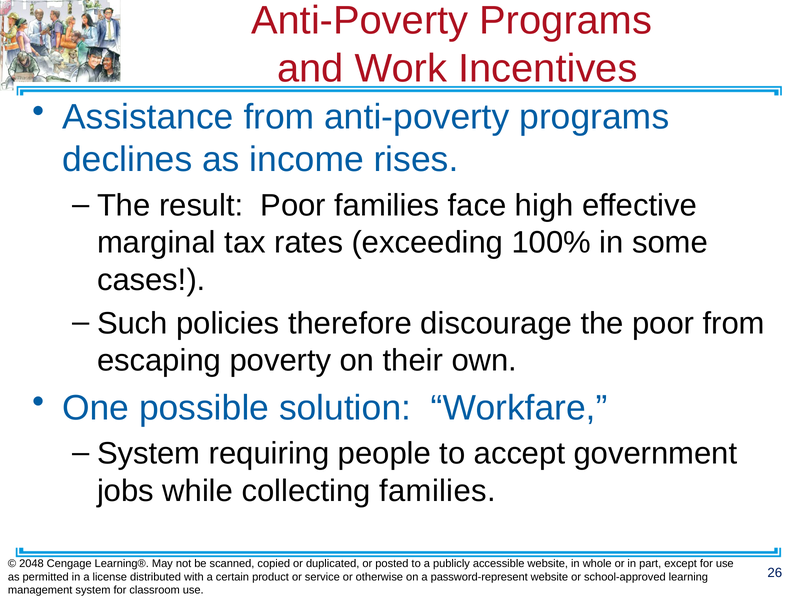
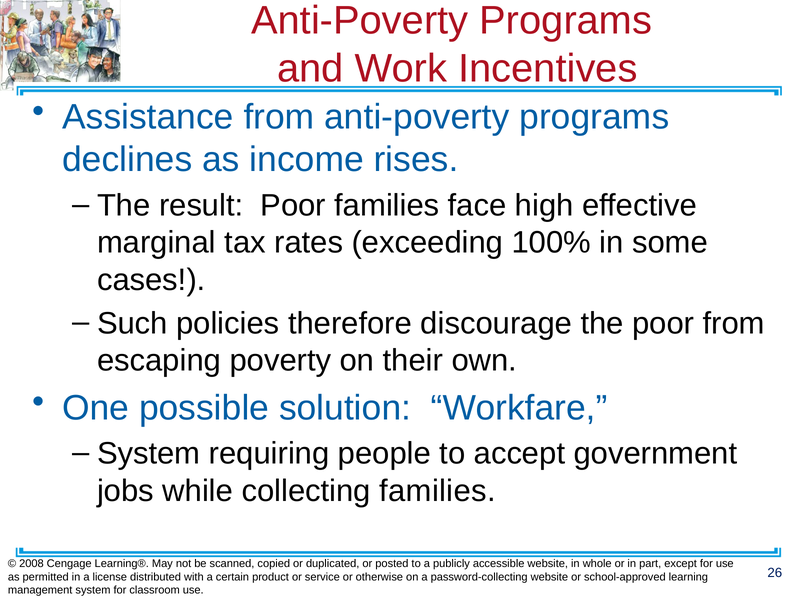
2048: 2048 -> 2008 (31, 564)
password-represent: password-represent -> password-collecting (479, 577)
